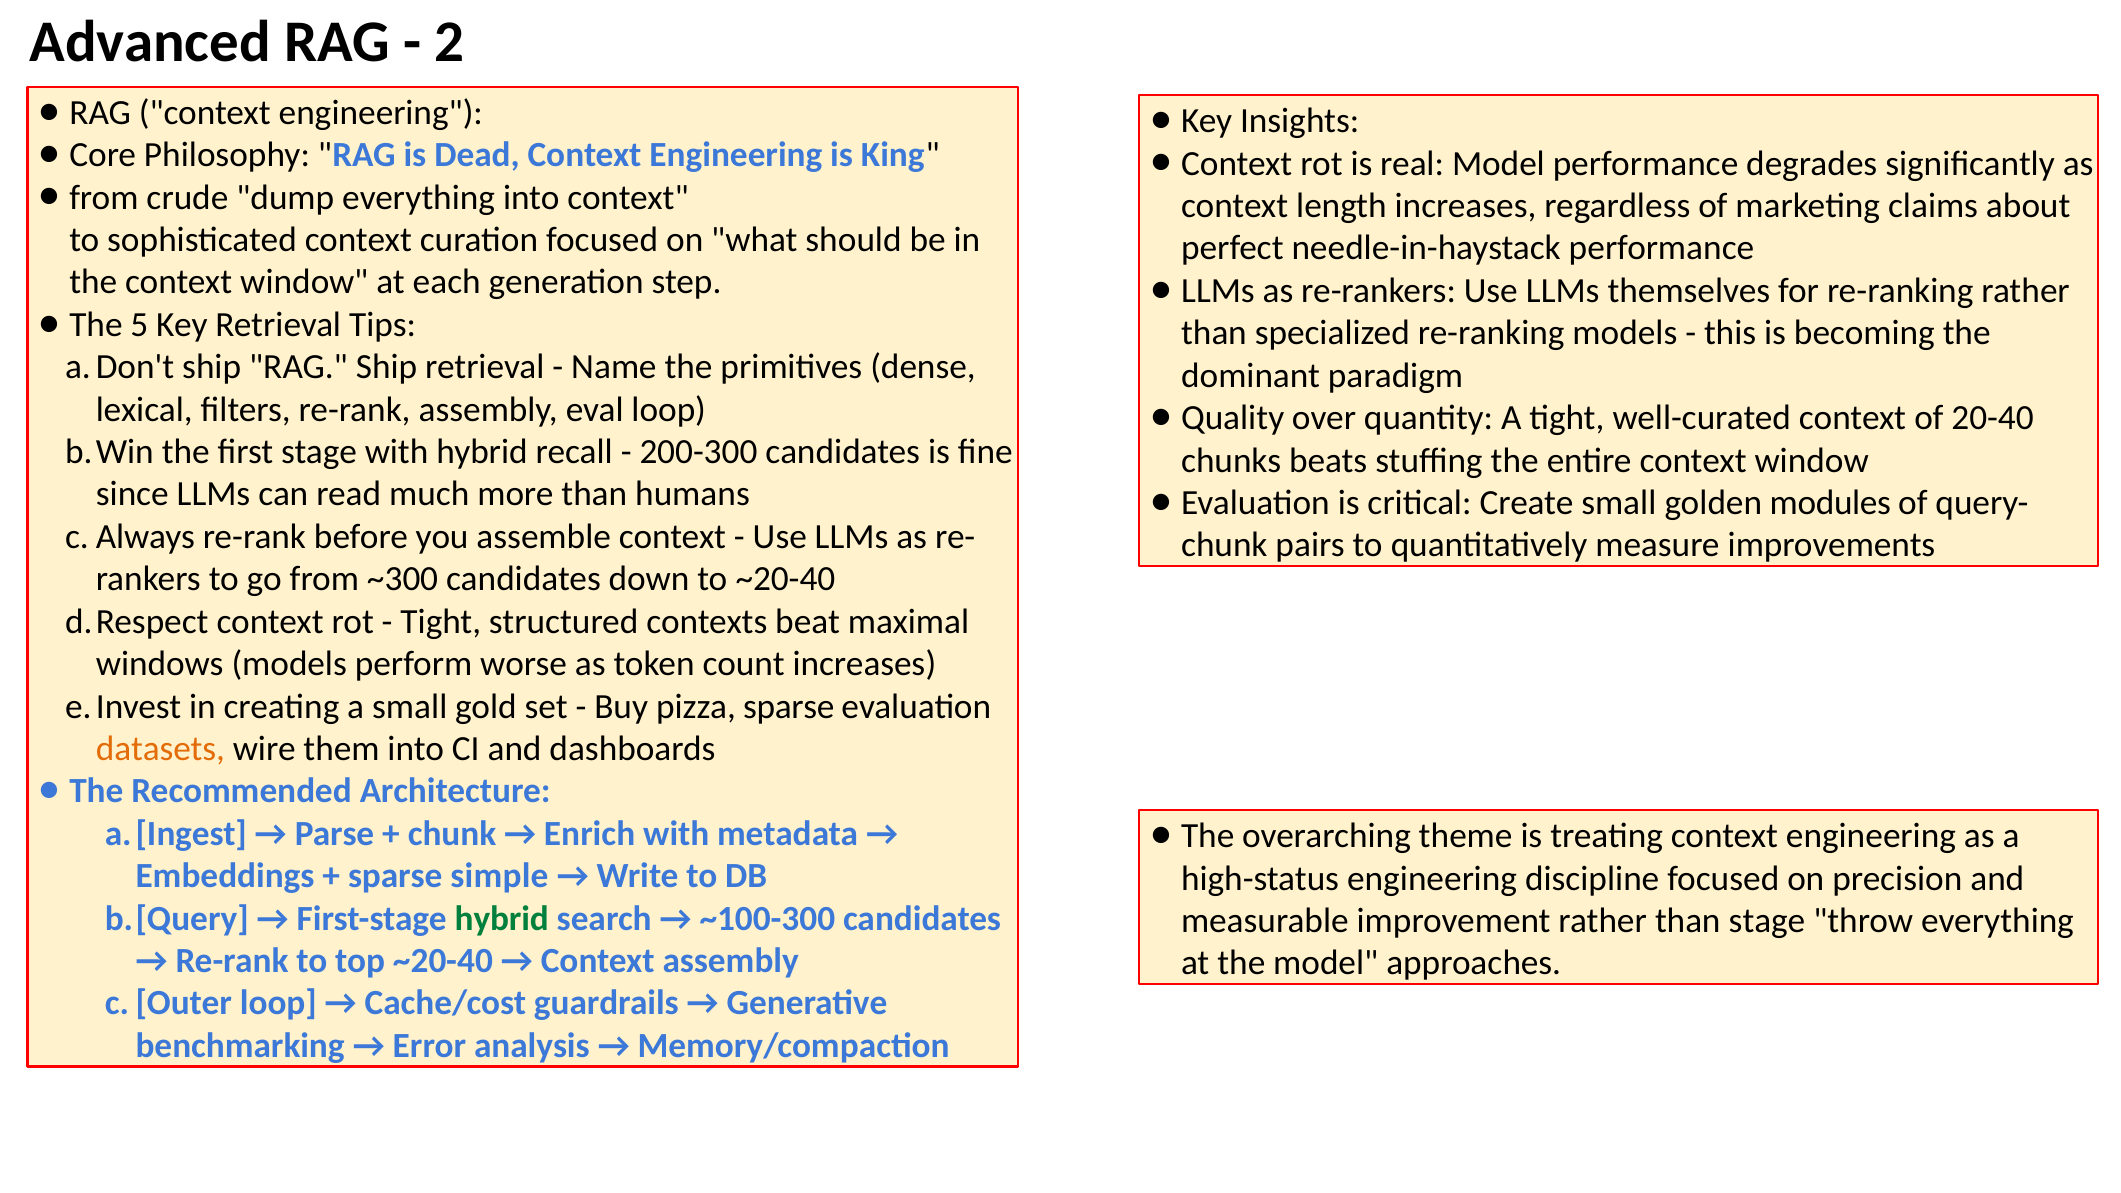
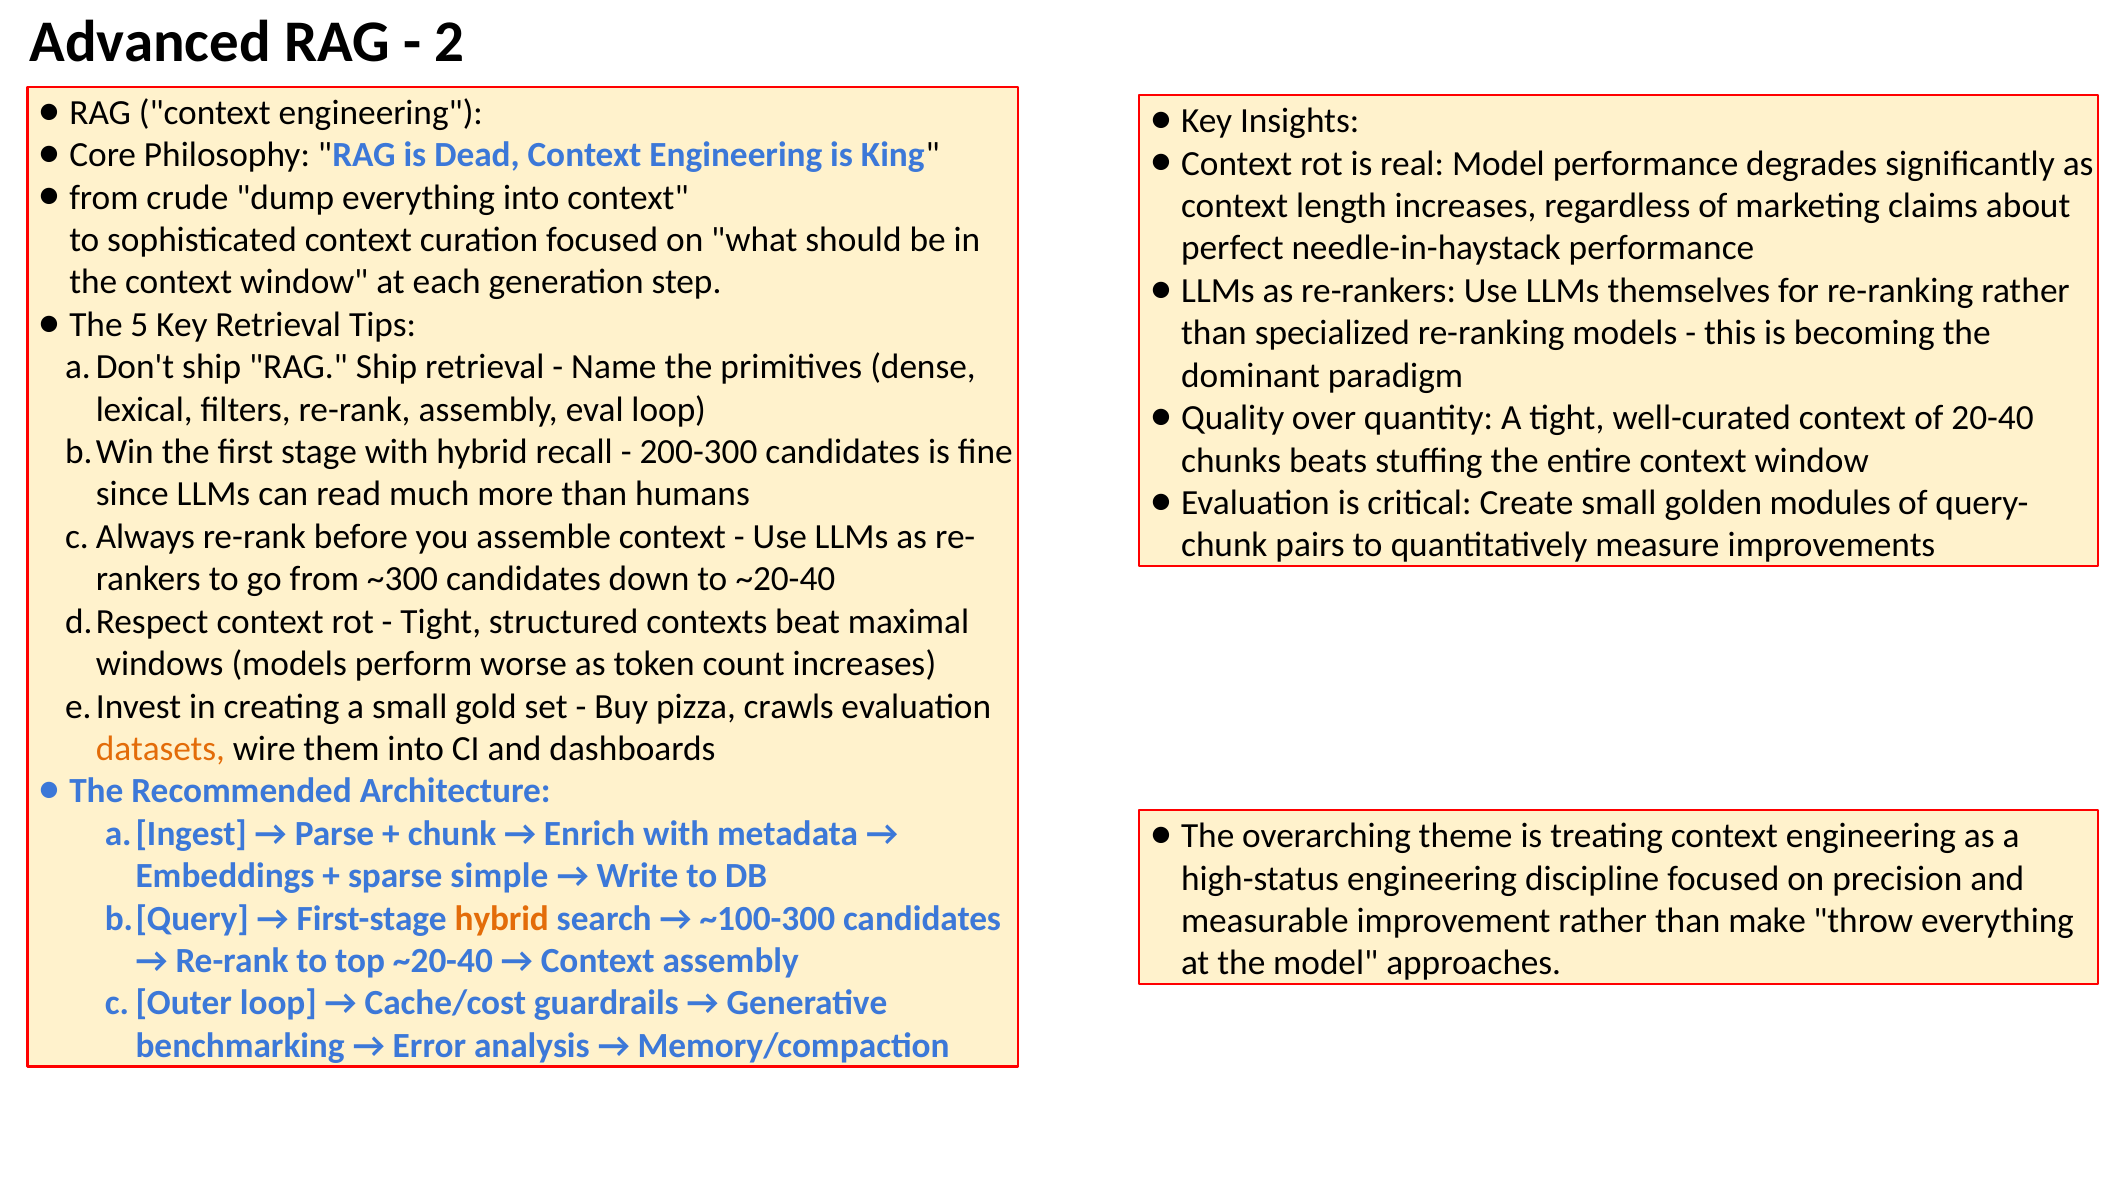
pizza sparse: sparse -> crawls (789, 706)
hybrid colour: green -> orange (502, 919)
than stage: stage -> make (1767, 921)
